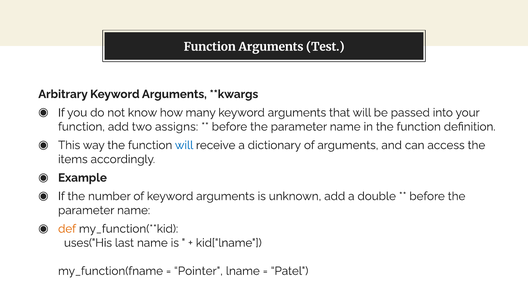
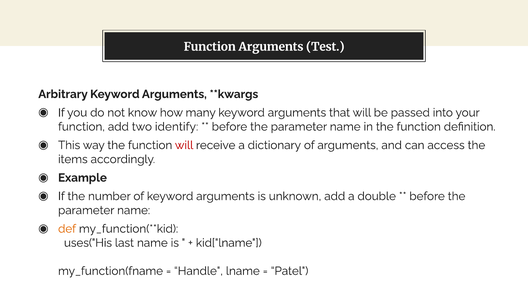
assigns: assigns -> identify (177, 127)
will colour: blue -> red (184, 145)
Pointer: Pointer -> Handle (198, 271)
